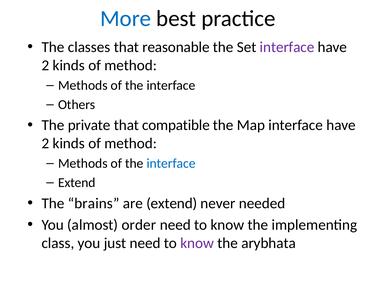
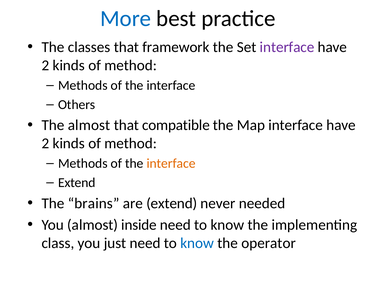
reasonable: reasonable -> framework (176, 47)
The private: private -> almost (89, 125)
interface colour: blue -> orange (171, 163)
order: order -> inside (139, 225)
know colour: purple -> blue (197, 243)
arybhata: arybhata -> operator (269, 243)
